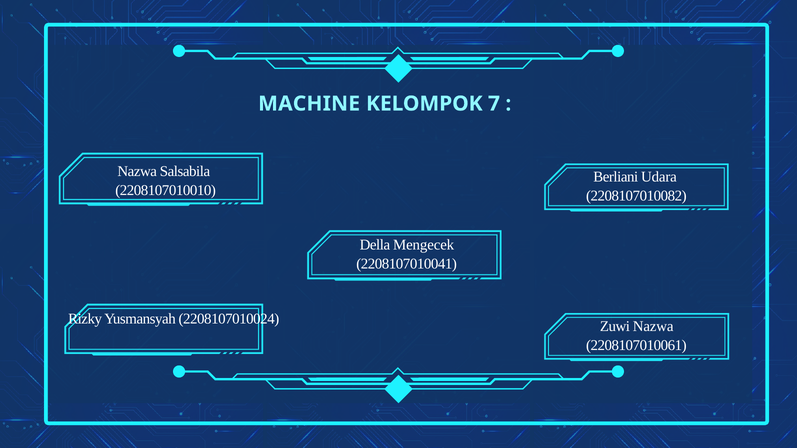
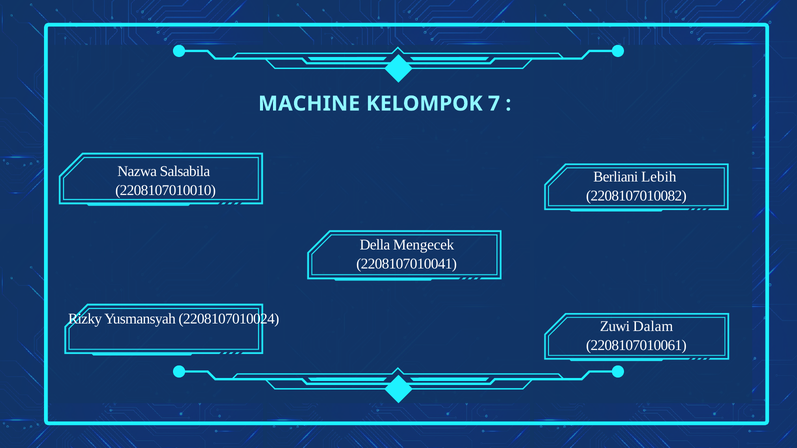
Udara: Udara -> Lebih (659, 177)
Zuwi Nazwa: Nazwa -> Dalam (653, 327)
